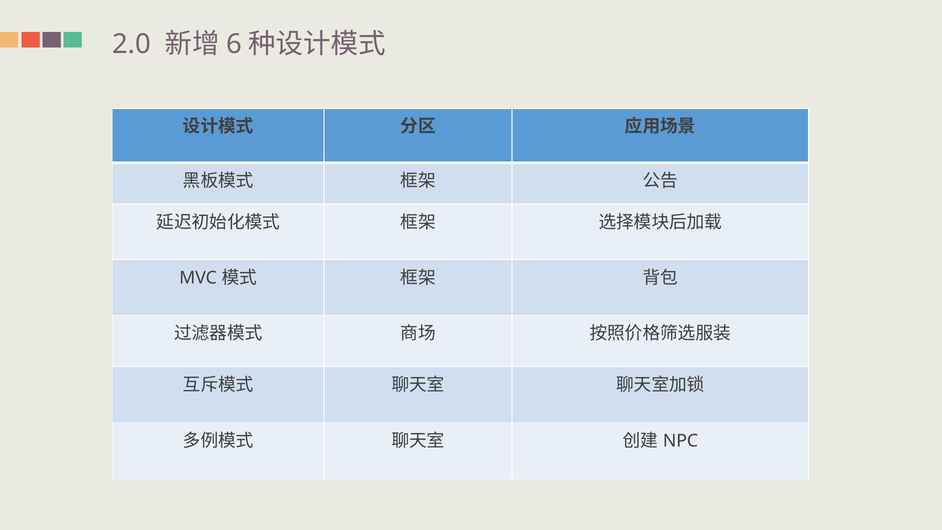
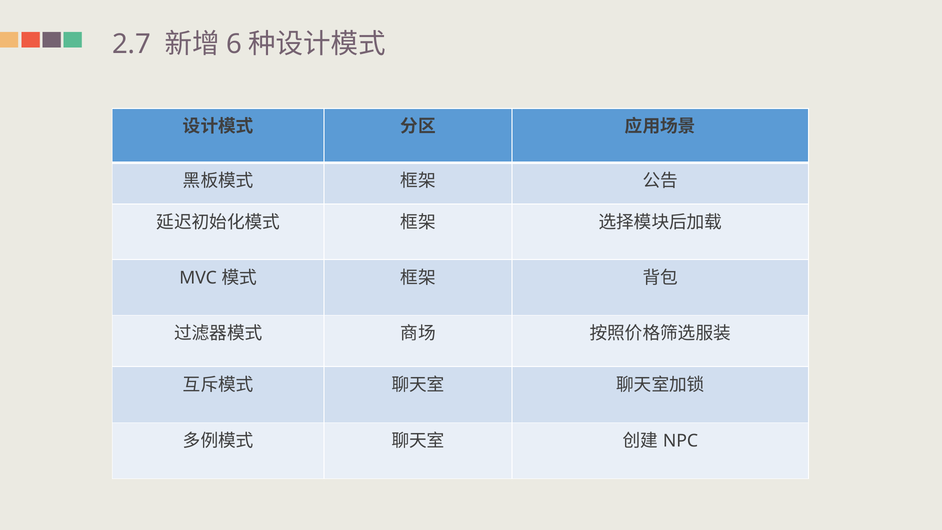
2.0: 2.0 -> 2.7 (132, 44)
